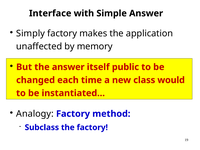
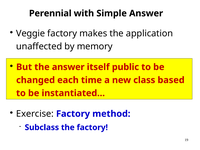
Interface: Interface -> Perennial (50, 13)
Simply: Simply -> Veggie (31, 33)
would: would -> based (171, 80)
Analogy: Analogy -> Exercise (35, 114)
